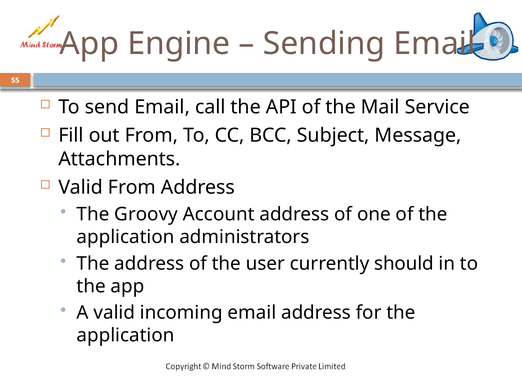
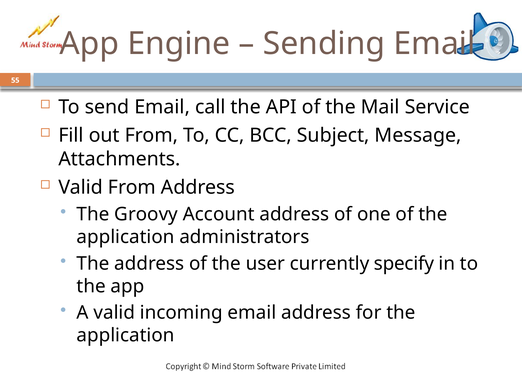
should: should -> specify (404, 264)
